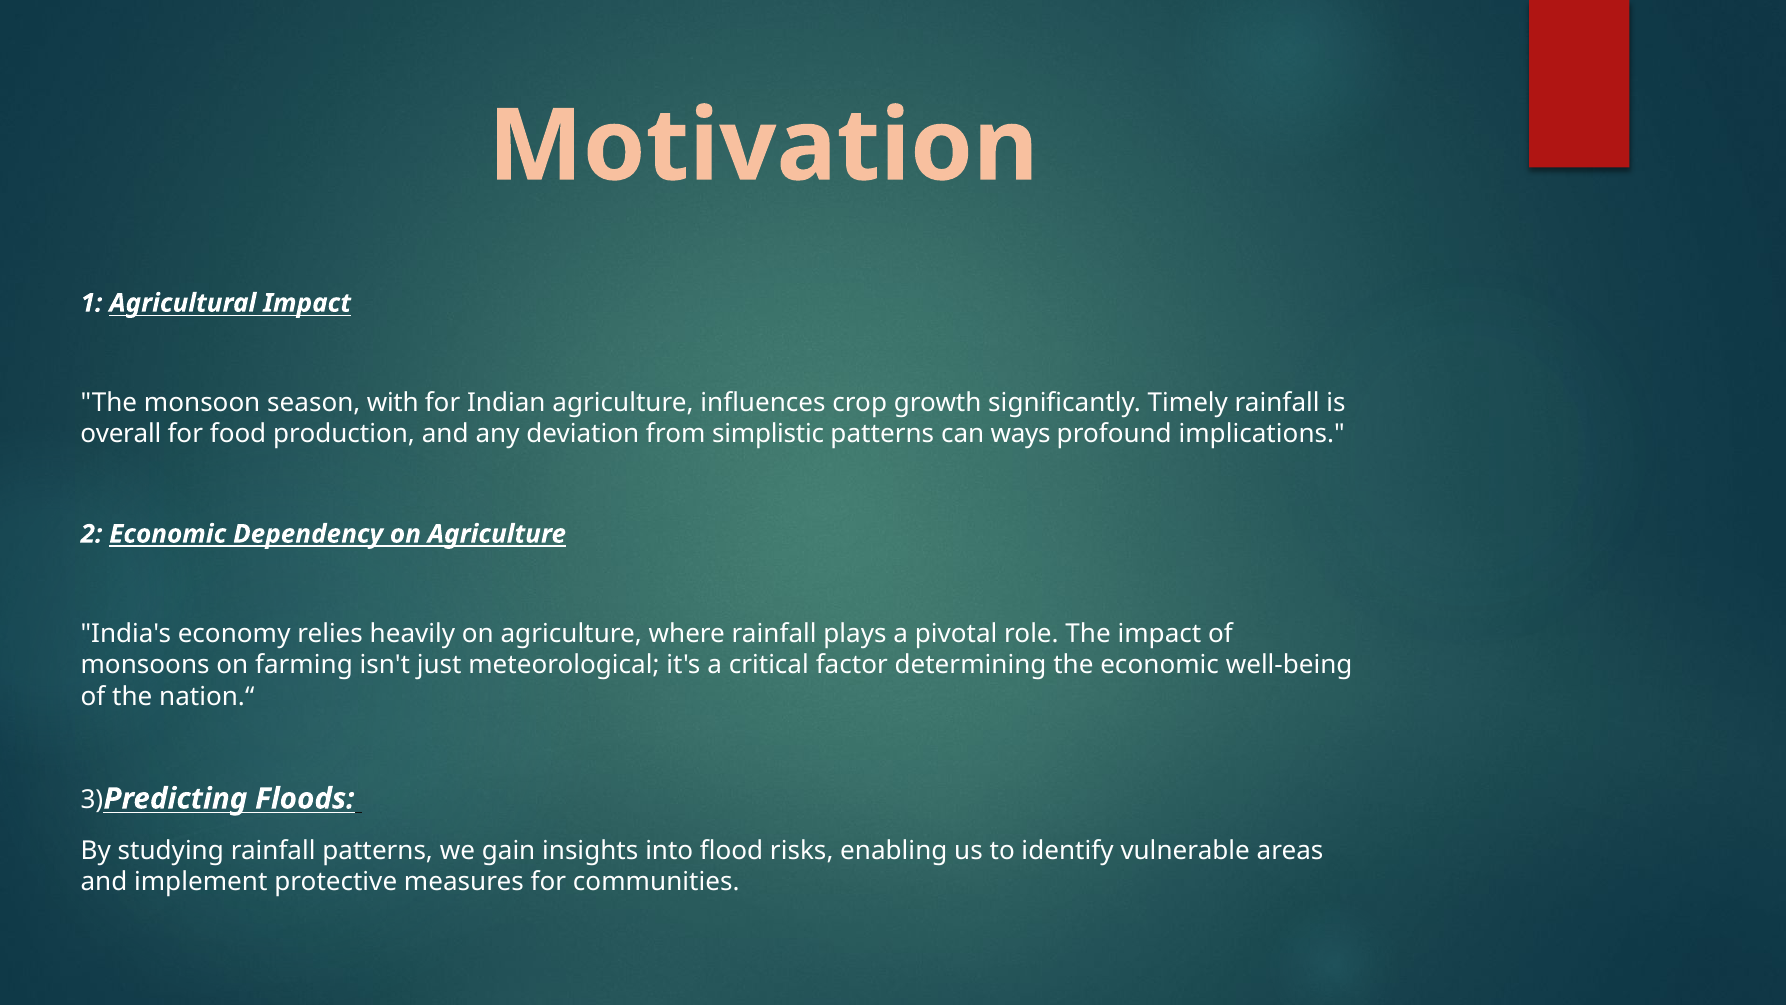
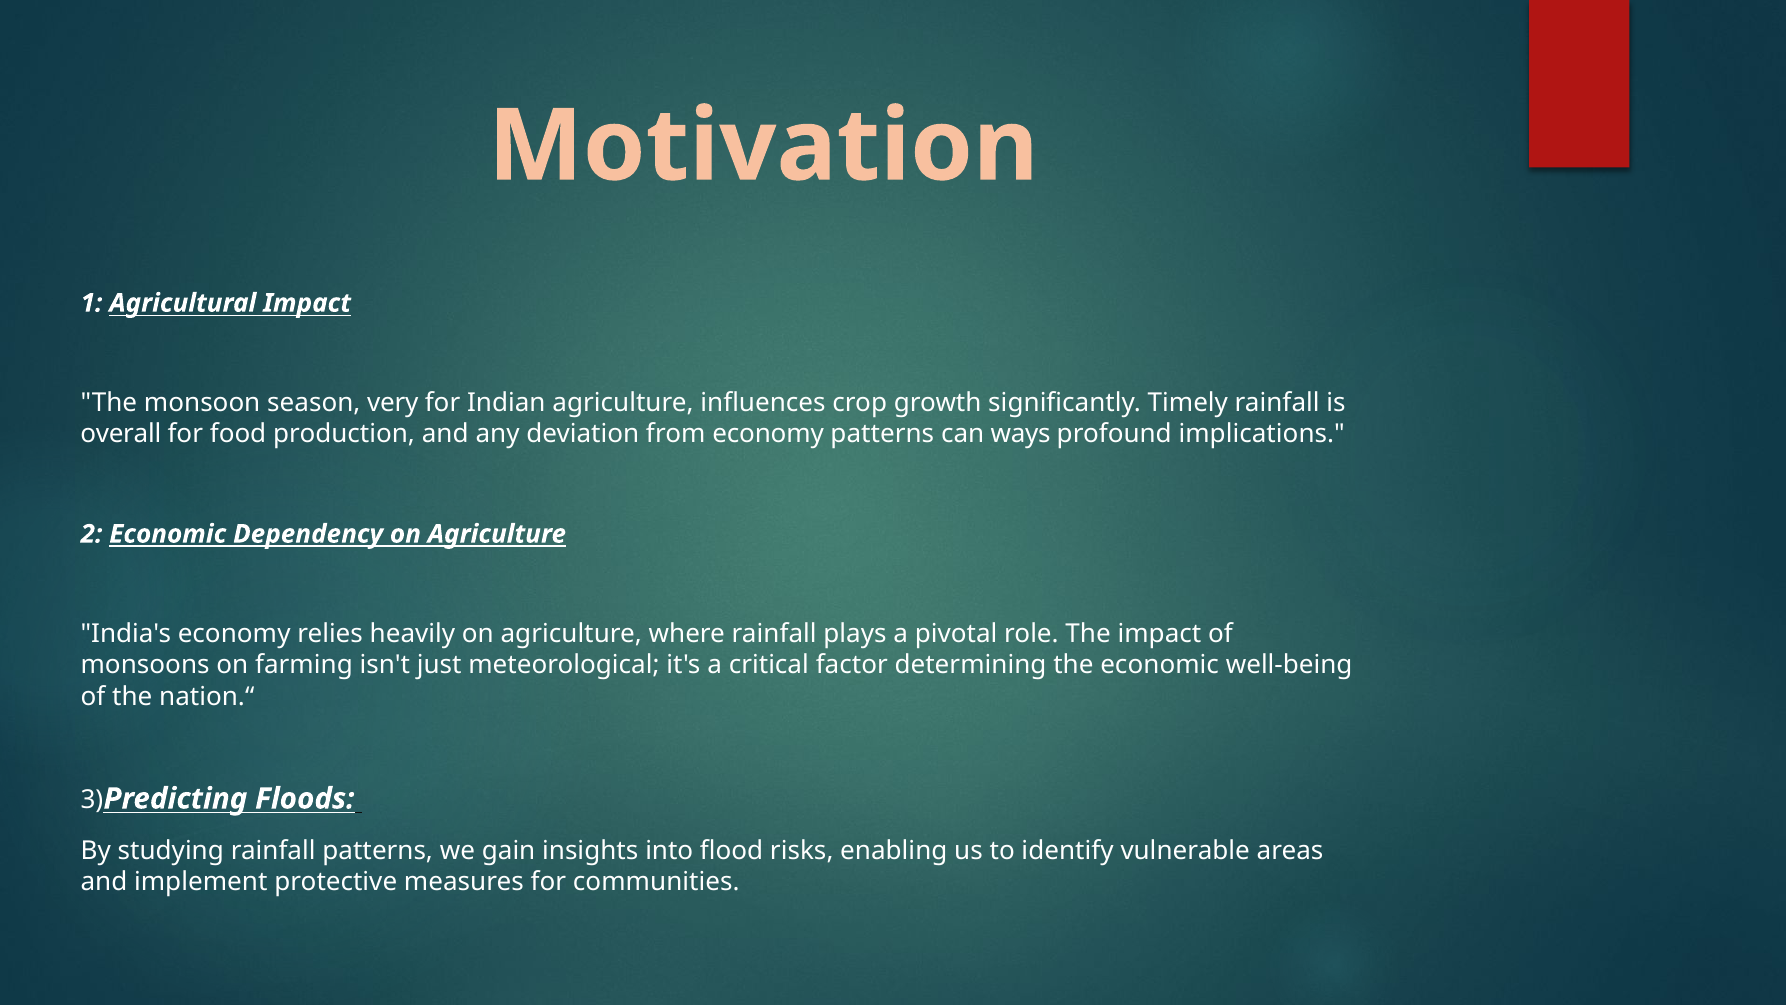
with: with -> very (393, 403)
from simplistic: simplistic -> economy (768, 434)
